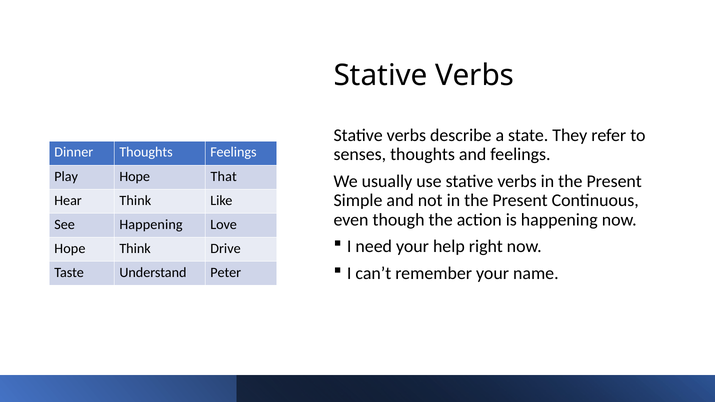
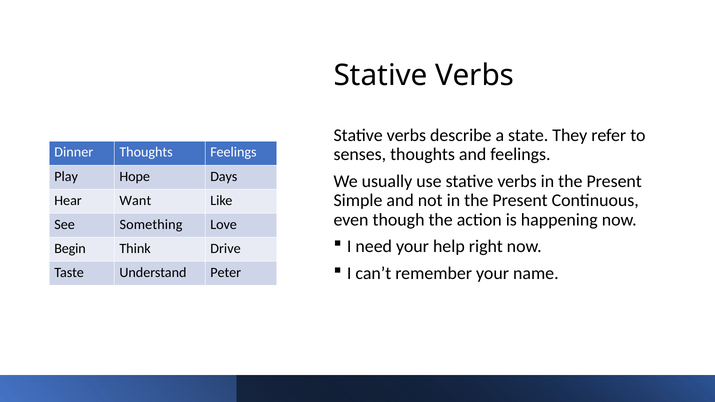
That: That -> Days (224, 176)
Hear Think: Think -> Want (135, 200)
See Happening: Happening -> Something (151, 225)
Hope: Hope -> Begin (70, 249)
